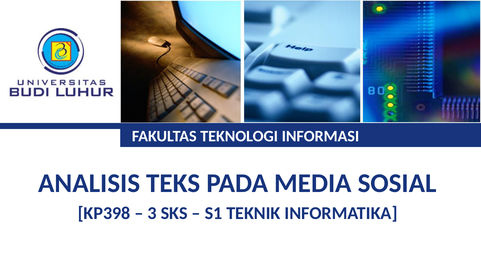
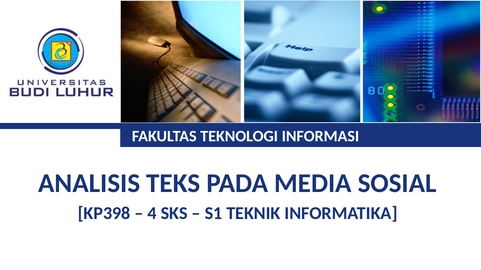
3: 3 -> 4 (152, 214)
